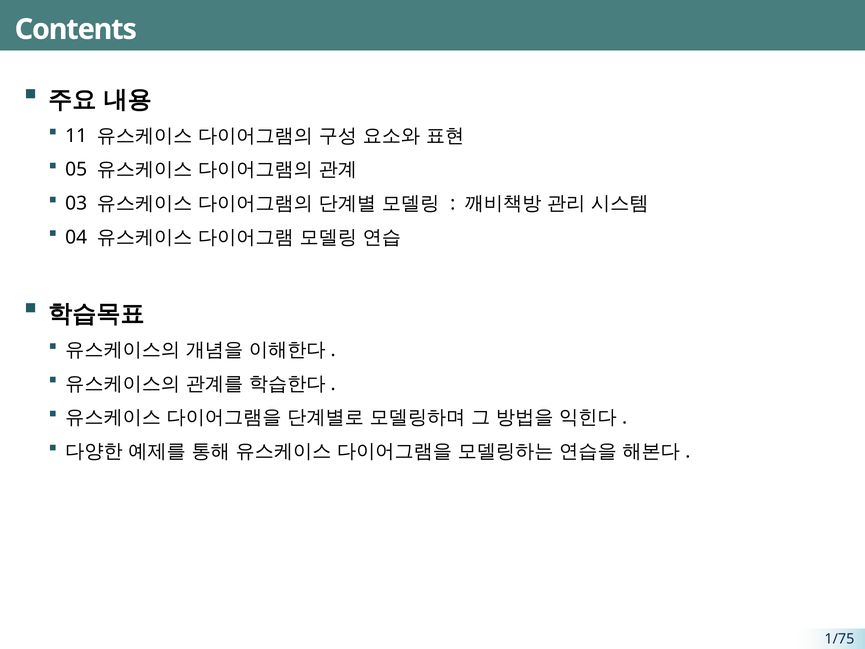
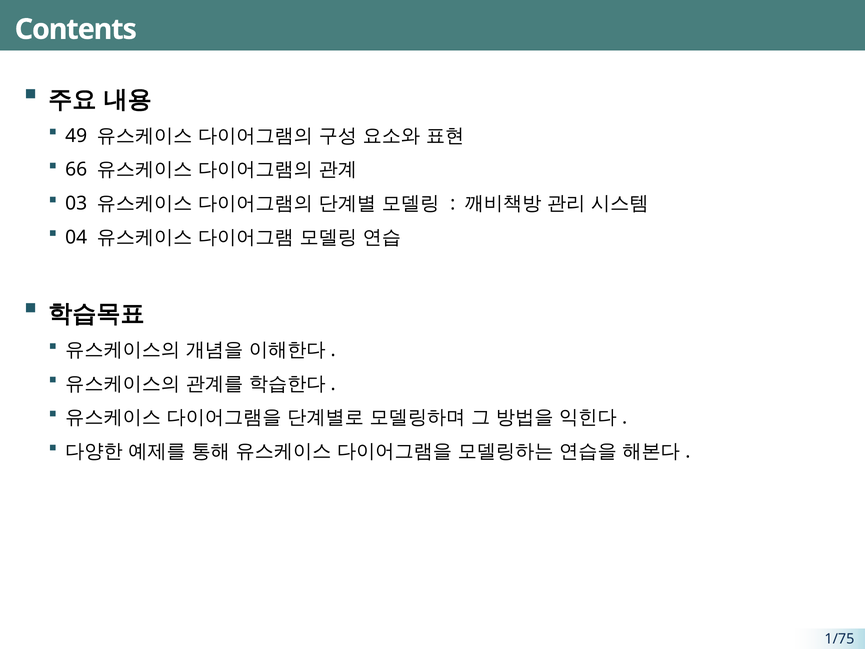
11: 11 -> 49 (76, 136)
05: 05 -> 66 (76, 170)
